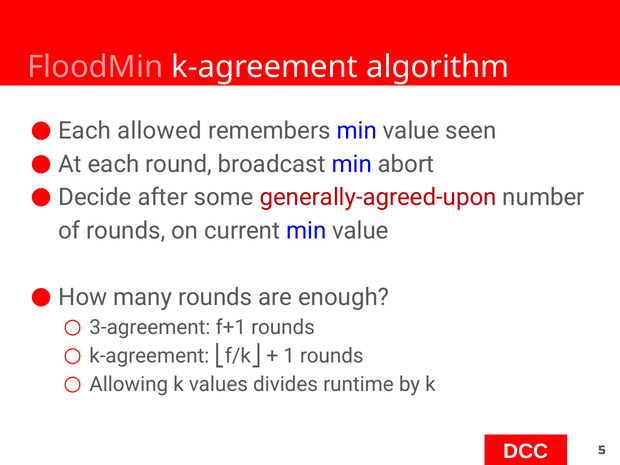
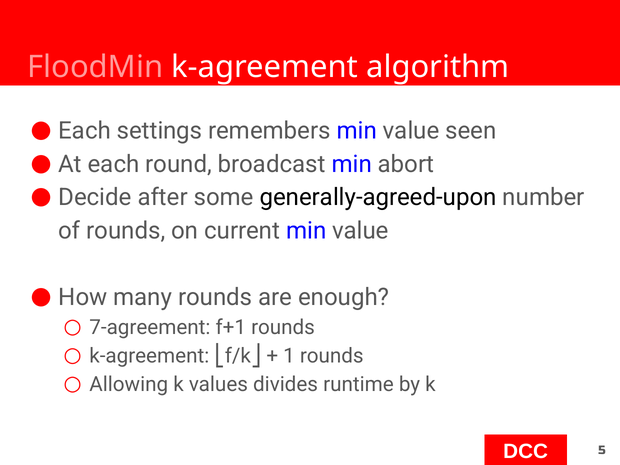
allowed: allowed -> settings (160, 131)
generally-agreed-upon colour: red -> black (378, 197)
3-agreement: 3-agreement -> 7-agreement (150, 328)
